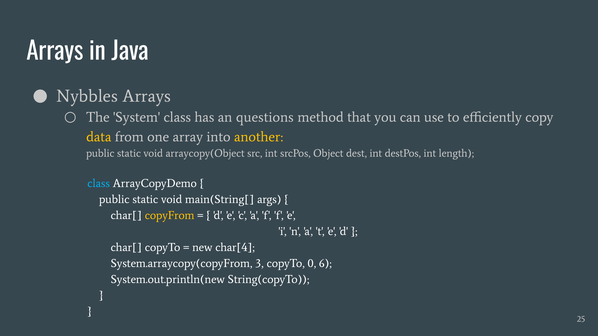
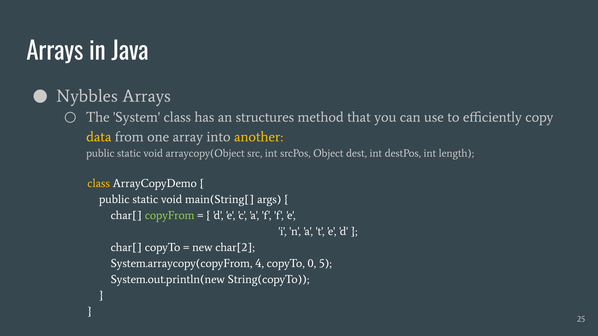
questions: questions -> structures (265, 117)
class colour: light blue -> yellow (99, 183)
copyFrom colour: yellow -> light green (170, 216)
char[4: char[4 -> char[2 (235, 248)
3: 3 -> 4 (260, 264)
6: 6 -> 5 (325, 264)
